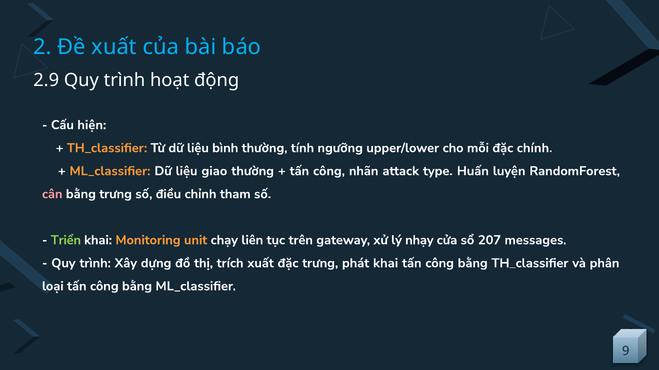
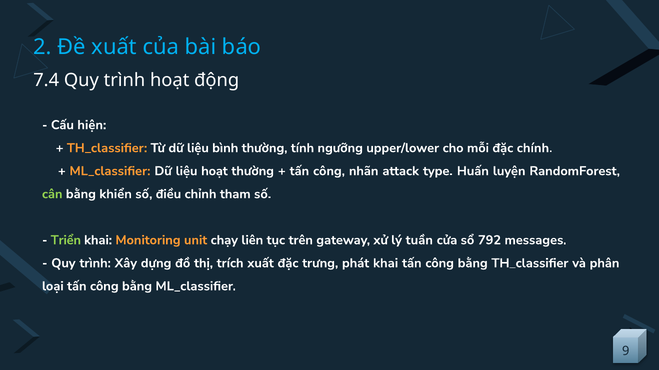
2.9: 2.9 -> 7.4 (46, 80)
liệu giao: giao -> hoạt (214, 171)
cân colour: pink -> light green (52, 194)
bằng trưng: trưng -> khiển (116, 194)
nhạy: nhạy -> tuần (419, 240)
207: 207 -> 792 (490, 240)
